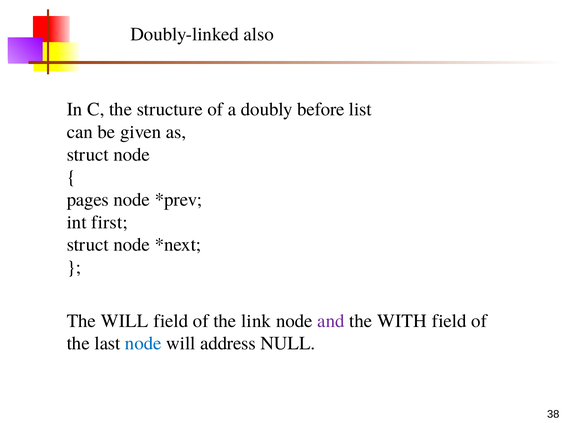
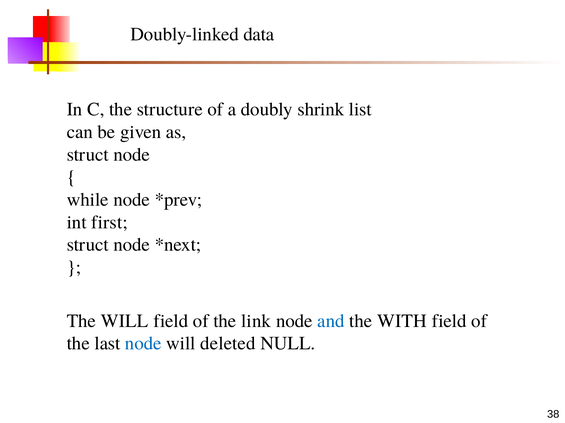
also: also -> data (259, 34)
before: before -> shrink (321, 110)
pages: pages -> while (88, 200)
and colour: purple -> blue (331, 321)
address: address -> deleted (228, 344)
